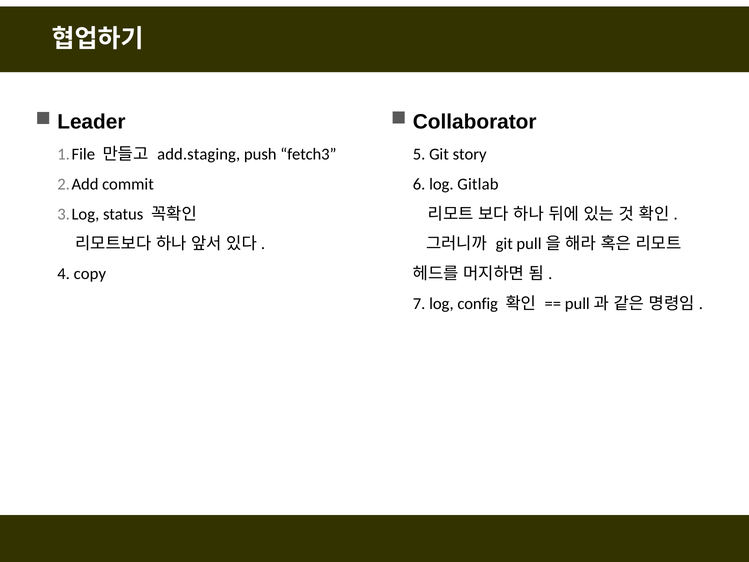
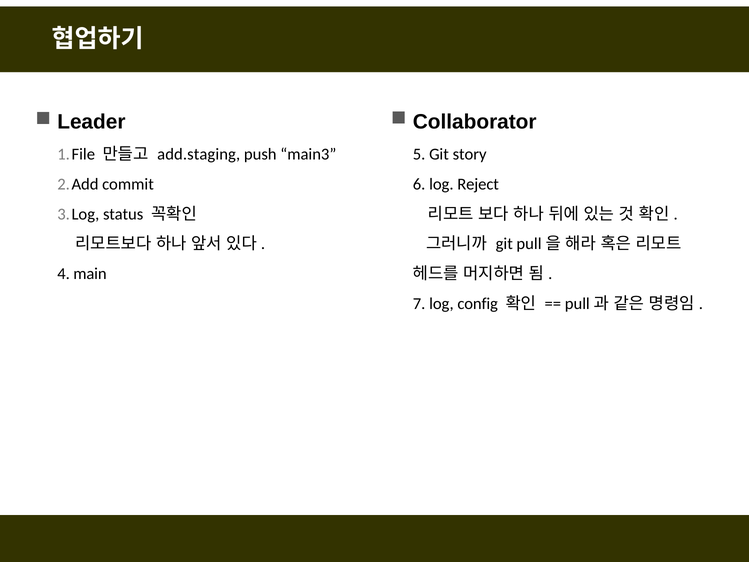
fetch3: fetch3 -> main3 (308, 154)
Gitlab: Gitlab -> Reject (478, 184)
copy: copy -> main (90, 274)
